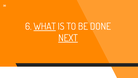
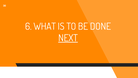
WHAT underline: present -> none (45, 26)
